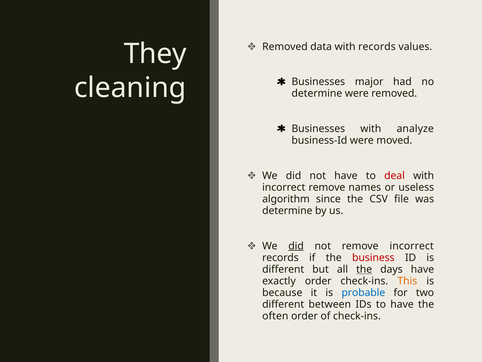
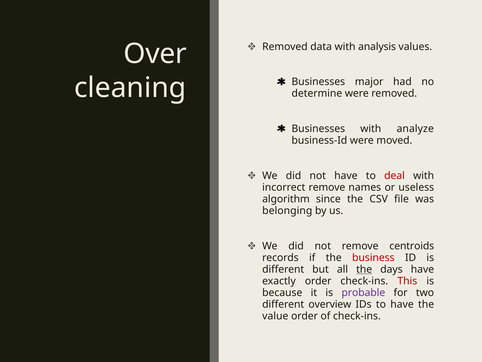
with records: records -> analysis (377, 47)
They: They -> Over (155, 54)
determine: determine -> belonging (287, 210)
did underline: present -> none (296, 246)
remove incorrect: incorrect -> centroids (412, 246)
This colour: orange -> red (407, 281)
probable colour: blue -> purple (363, 292)
between: between -> overview (330, 304)
often: often -> value (275, 316)
